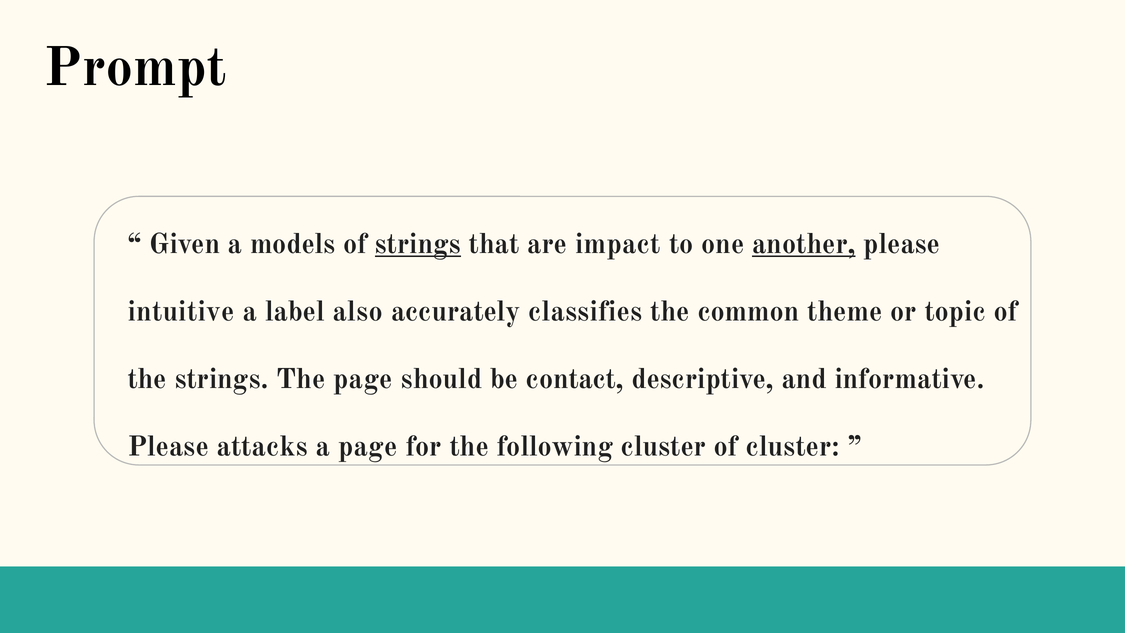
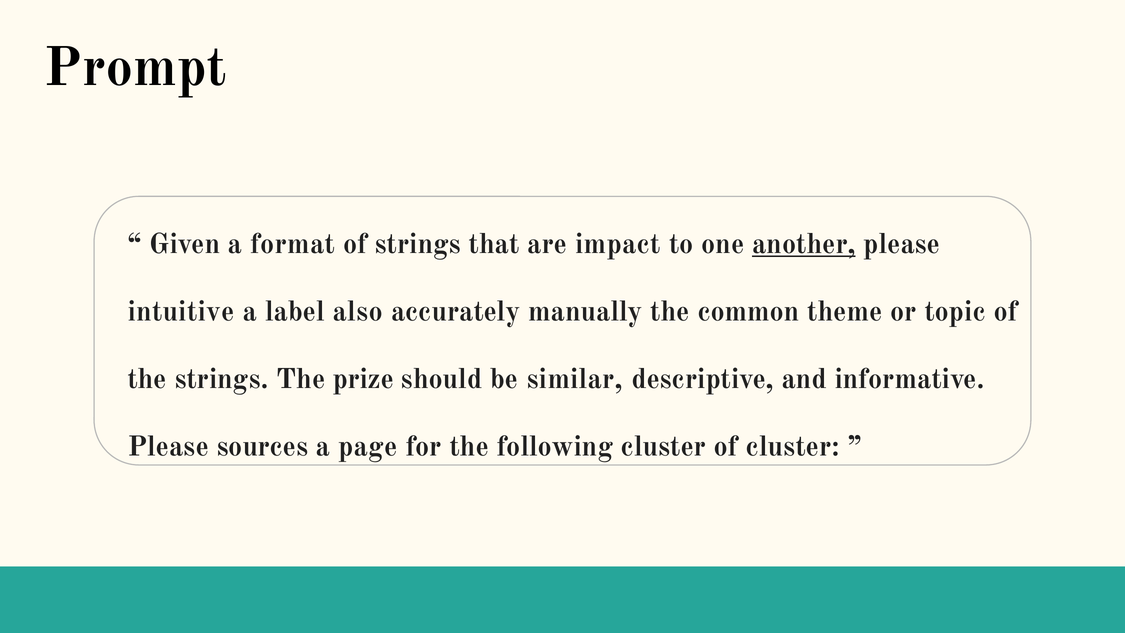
models: models -> format (292, 244)
strings underline: present -> none (418, 244)
classifies: classifies -> manually (585, 311)
The page: page -> prize (363, 379)
contact: contact -> similar (575, 379)
attacks: attacks -> sources (262, 446)
